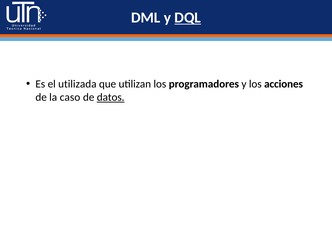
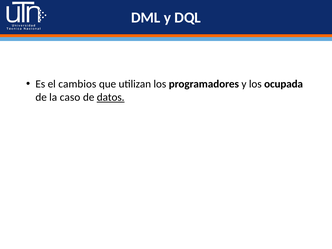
DQL underline: present -> none (188, 18)
utilizada: utilizada -> cambios (77, 84)
acciones: acciones -> ocupada (284, 84)
